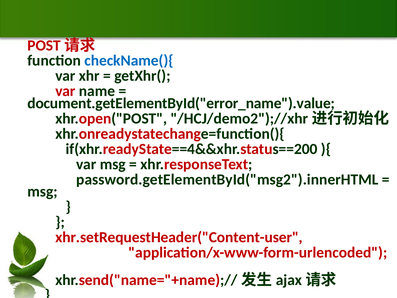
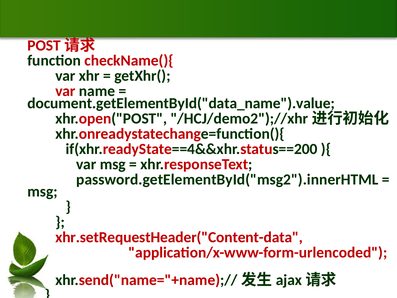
checkName(){ colour: blue -> red (129, 61)
document.getElementById("error_name").value: document.getElementById("error_name").value -> document.getElementById("data_name").value (181, 103)
xhr.setRequestHeader("Content-user: xhr.setRequestHeader("Content-user -> xhr.setRequestHeader("Content-data (179, 237)
